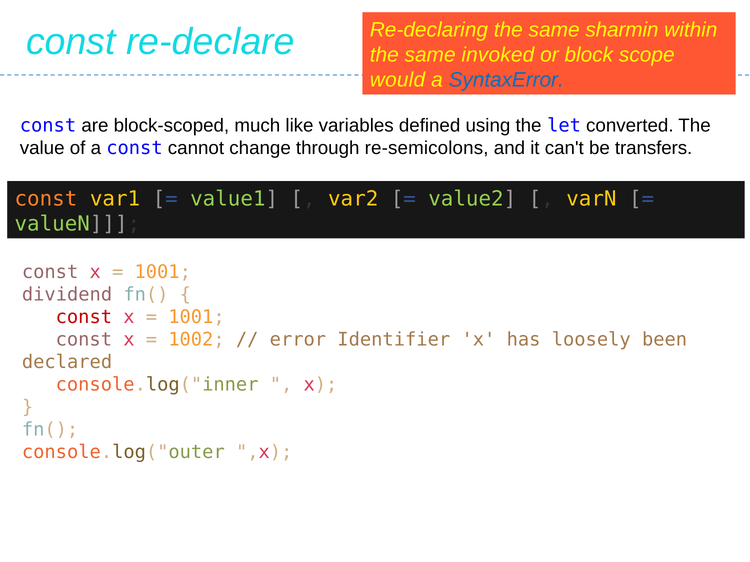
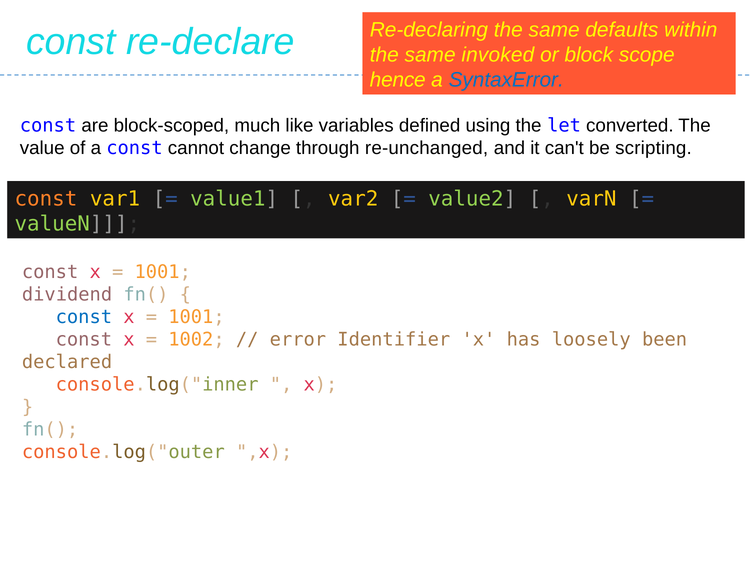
sharmin: sharmin -> defaults (622, 30)
would: would -> hence (398, 80)
re-semicolons: re-semicolons -> re-unchanged (427, 148)
transfers: transfers -> scripting (653, 148)
const colour: red -> blue (84, 317)
